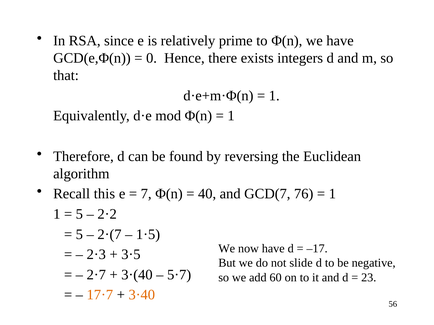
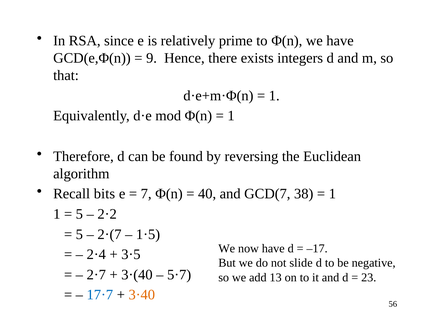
0: 0 -> 9 (152, 58)
this: this -> bits (104, 194)
76: 76 -> 38 (304, 194)
2·3: 2·3 -> 2·4 (96, 255)
60: 60 -> 13 (276, 278)
17·7 colour: orange -> blue (100, 295)
